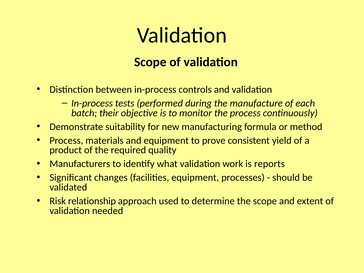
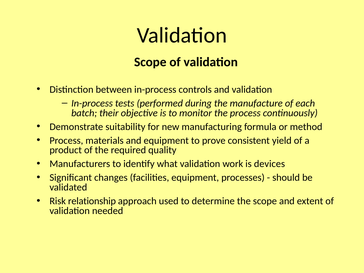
reports: reports -> devices (269, 164)
